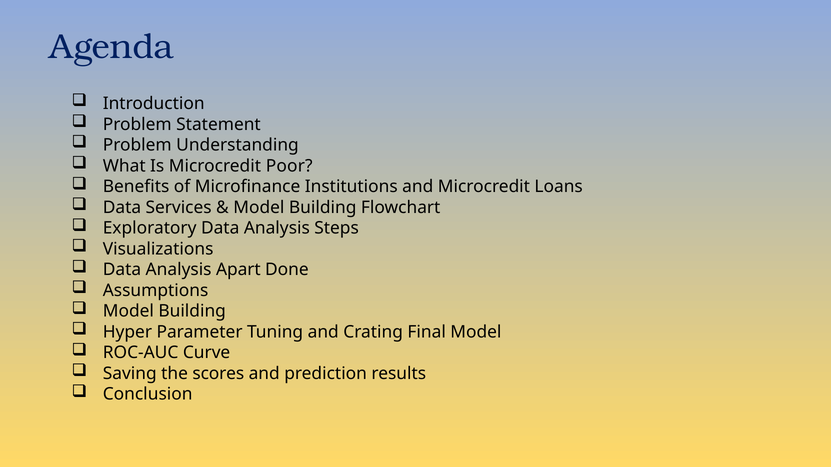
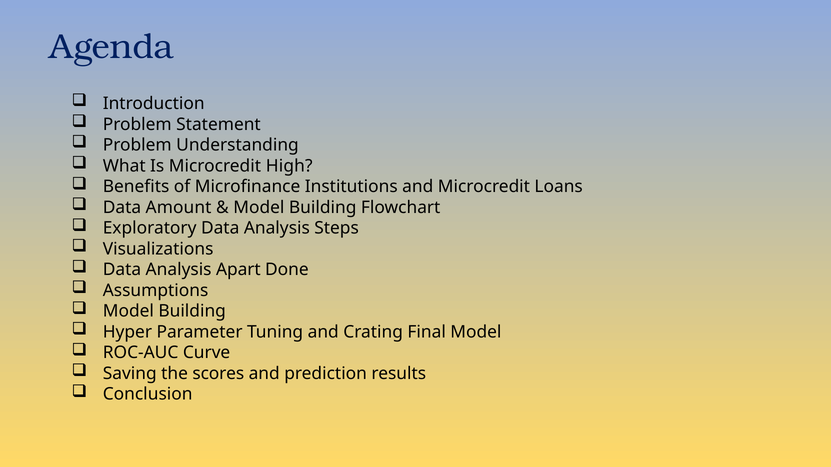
Poor: Poor -> High (289, 166)
Services: Services -> Amount (179, 208)
